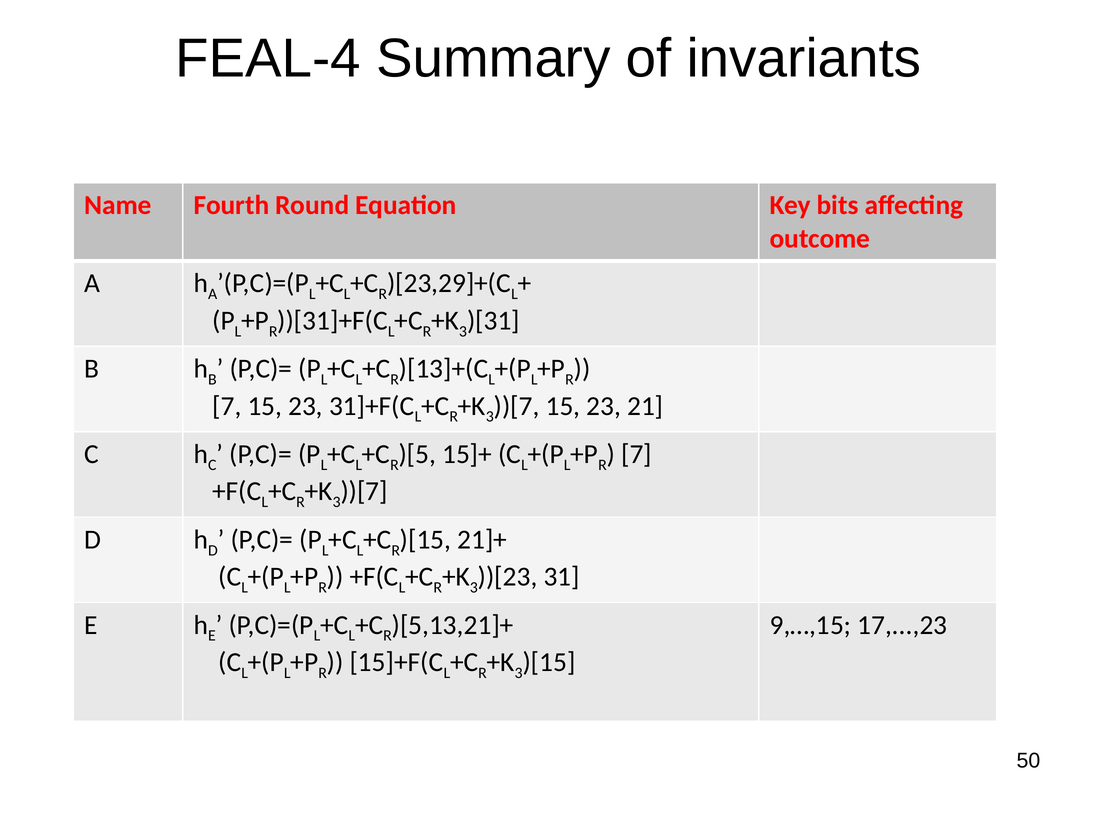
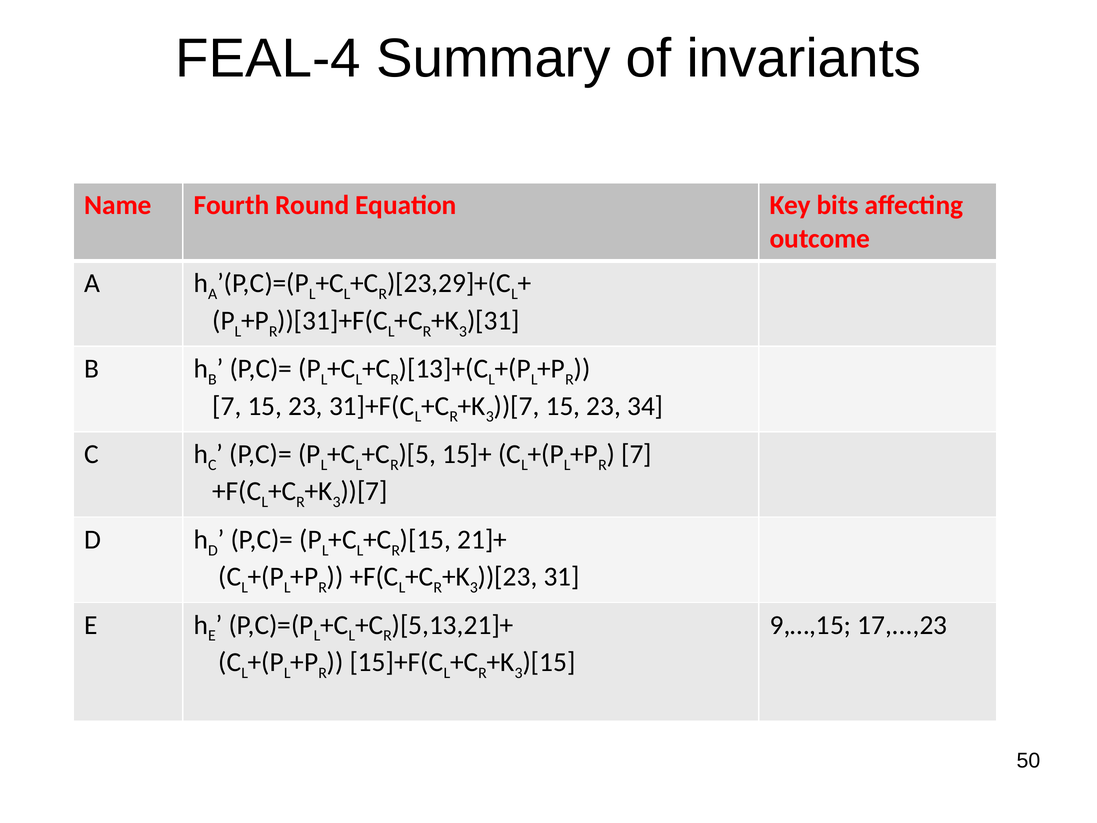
21: 21 -> 34 (645, 406)
